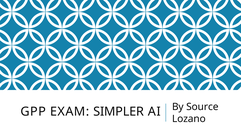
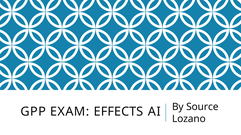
SIMPLER: SIMPLER -> EFFECTS (118, 112)
